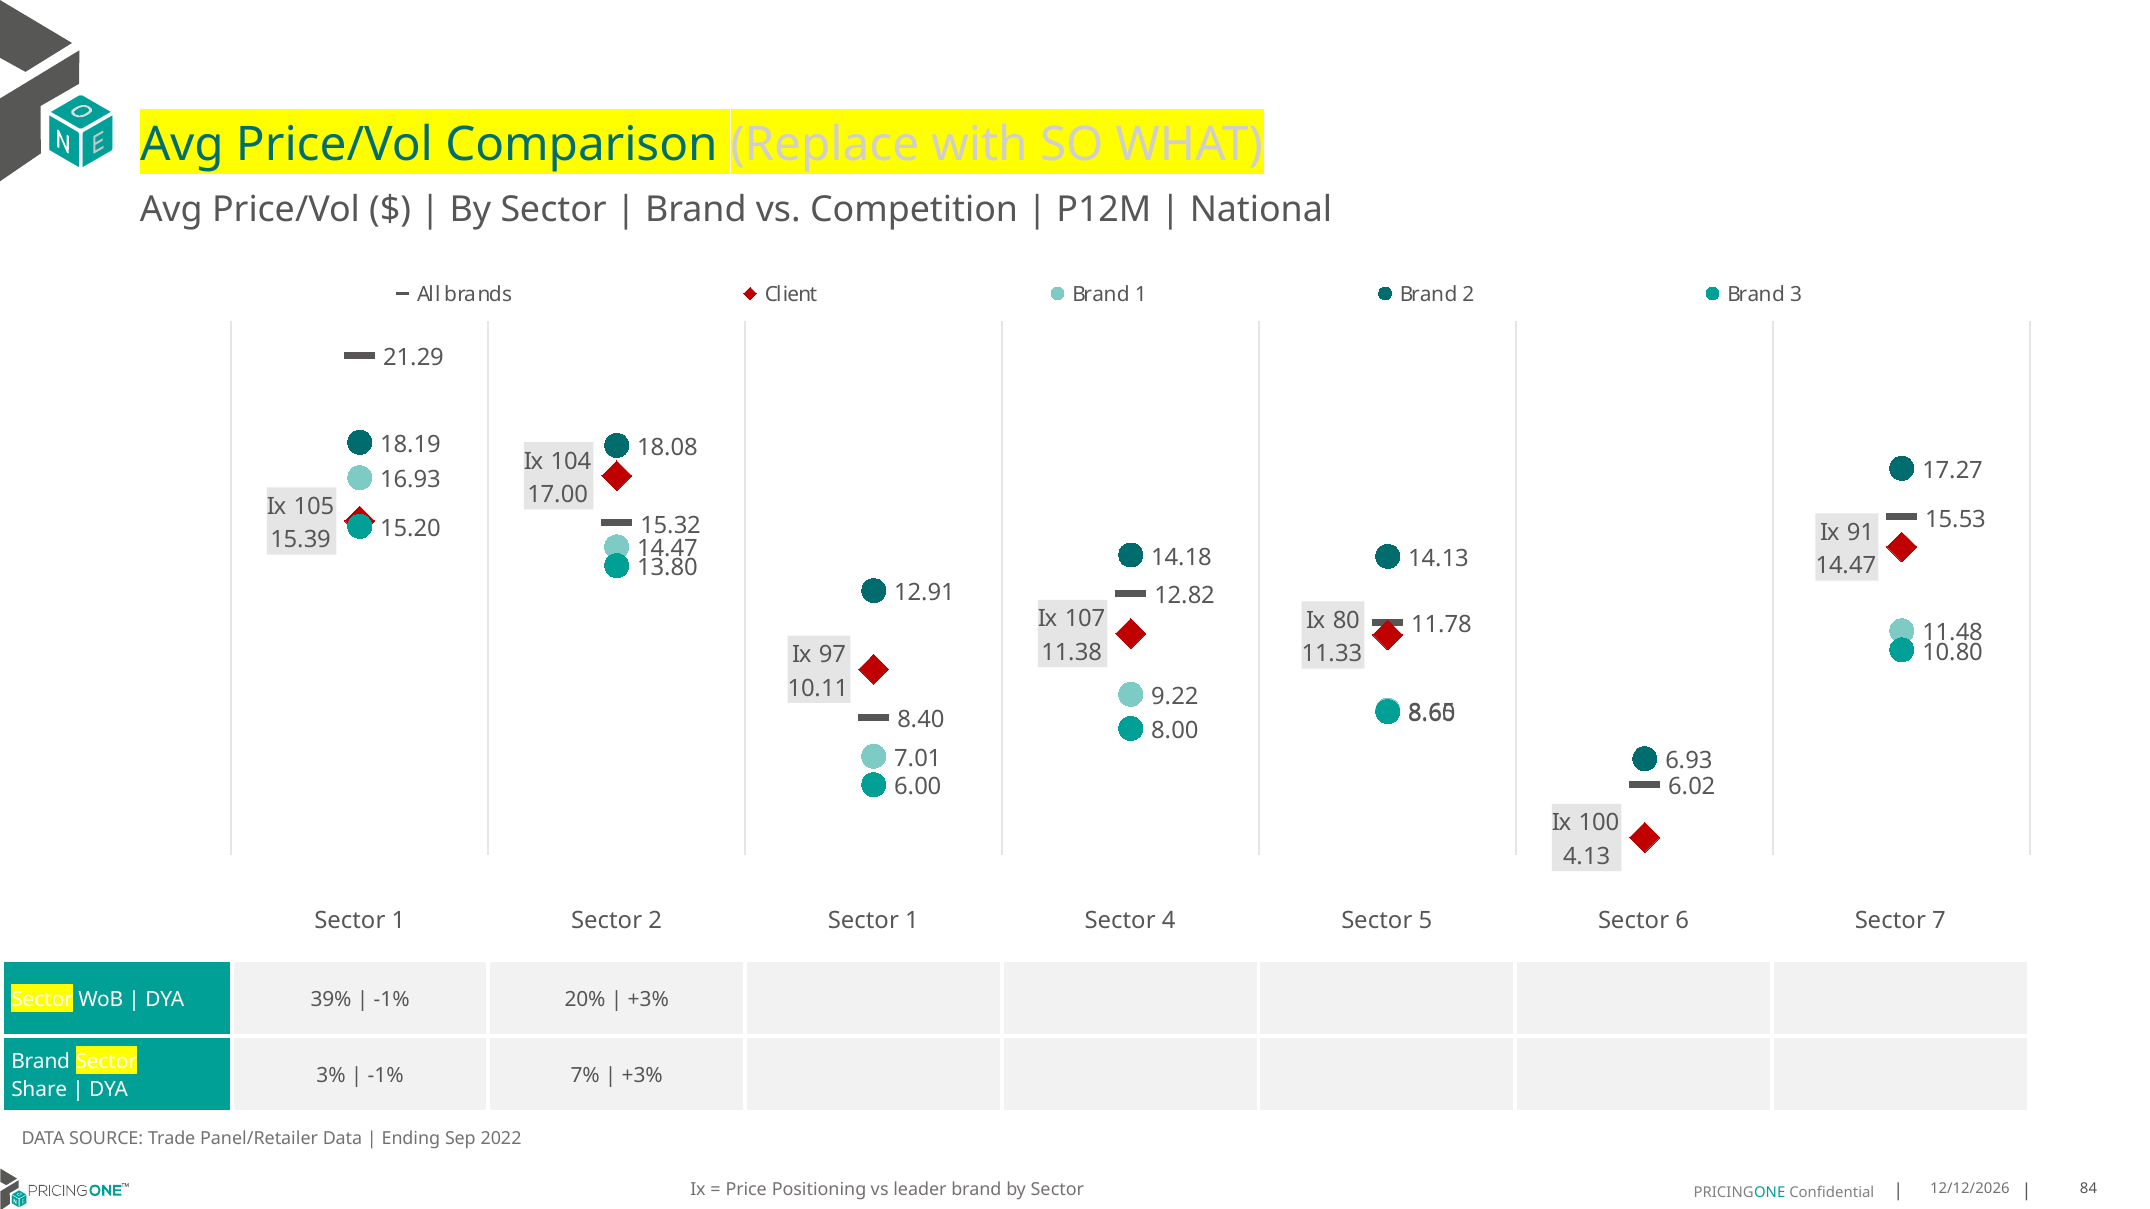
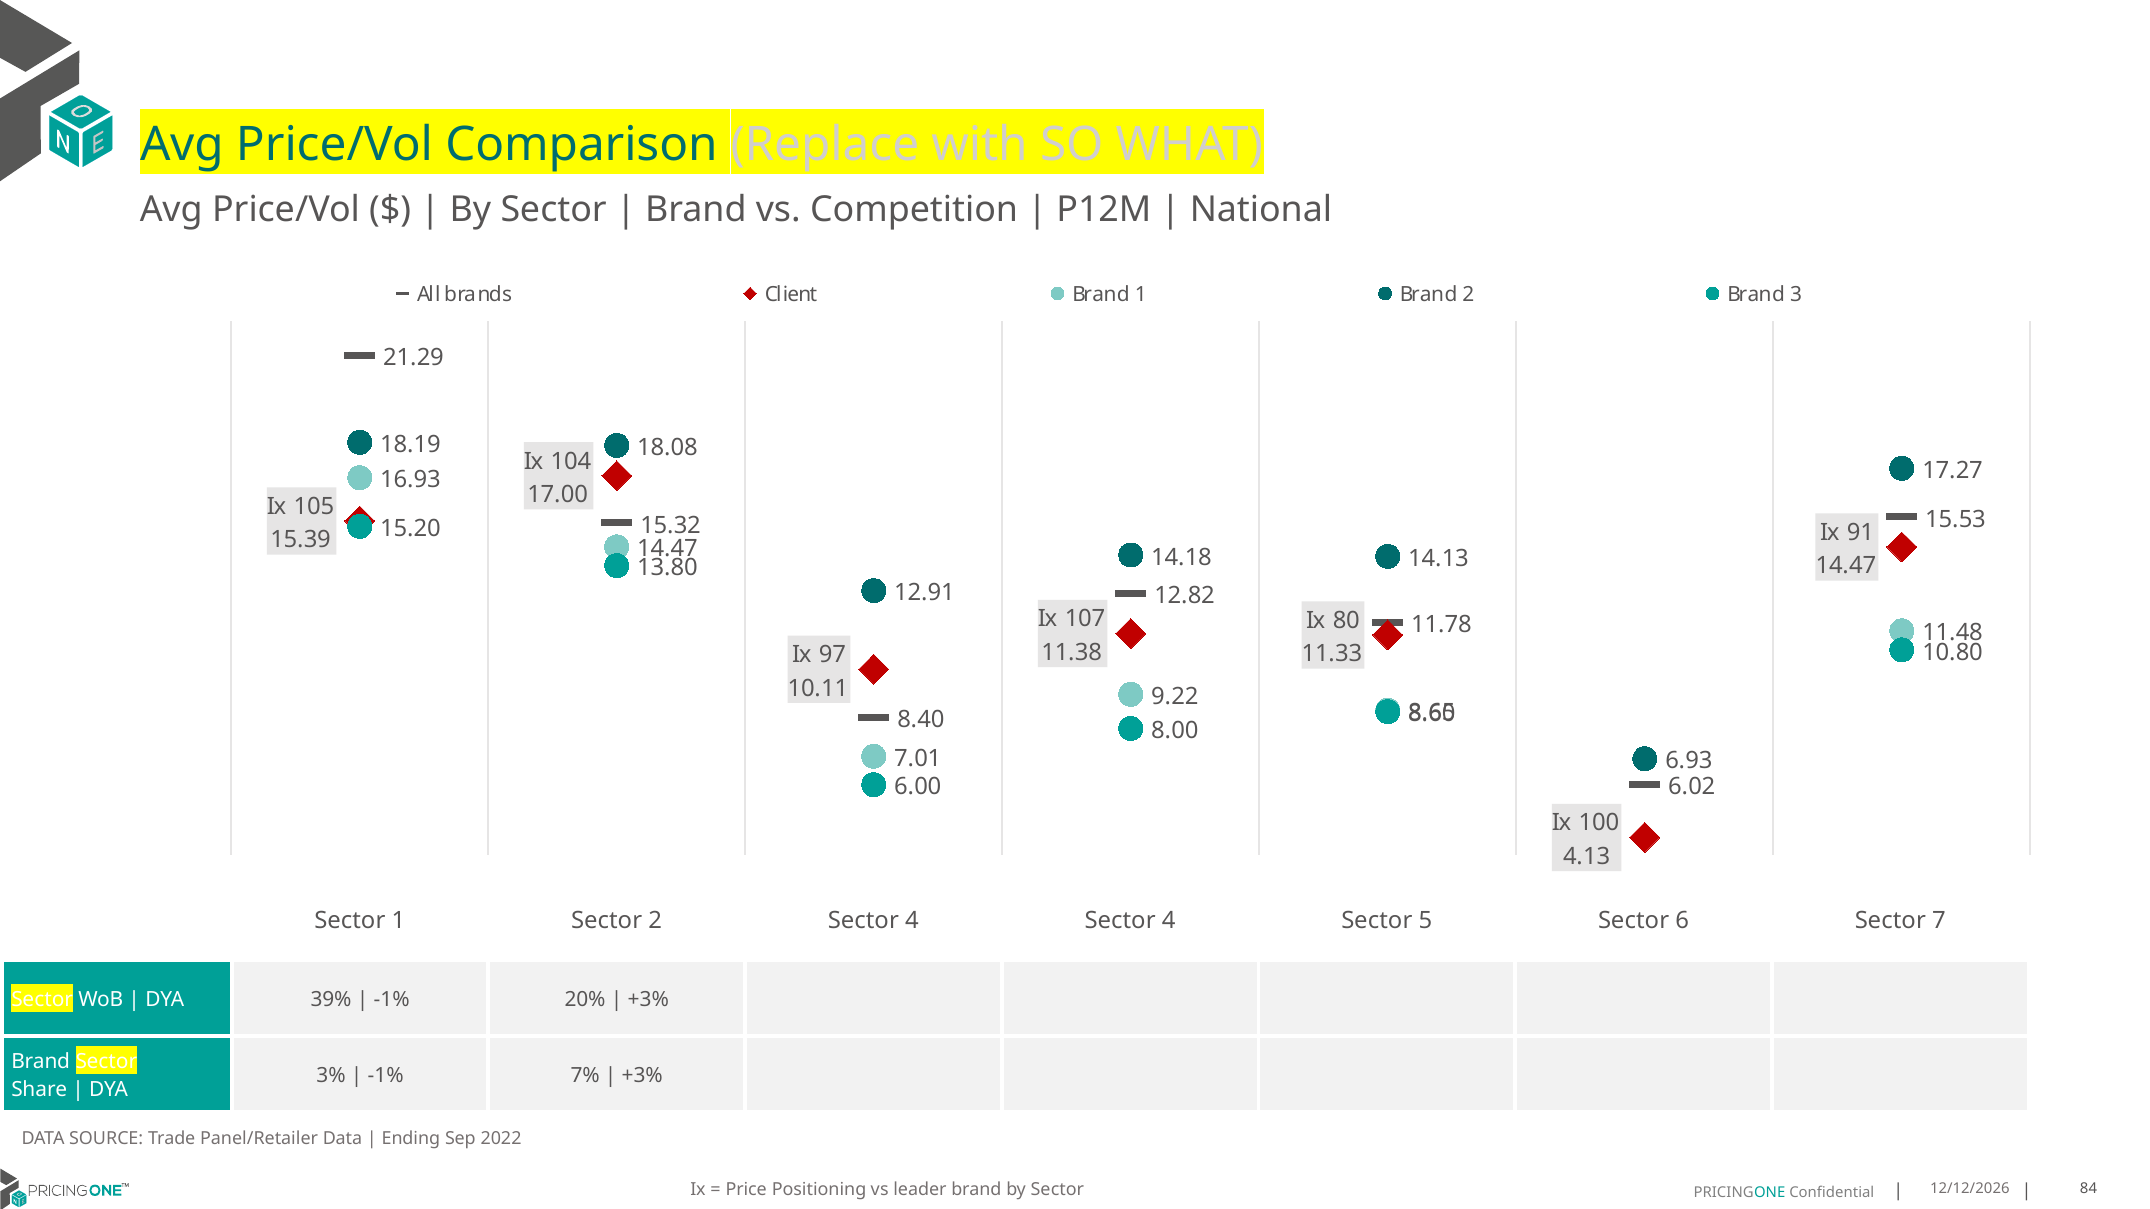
2 Sector 1: 1 -> 4 (912, 921)
